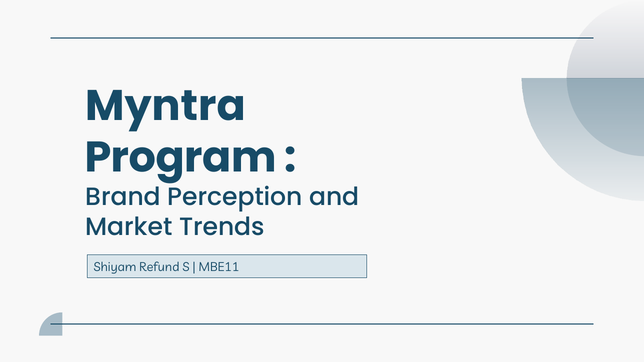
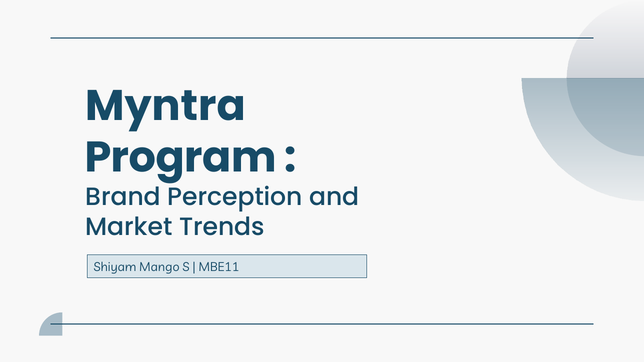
Refund: Refund -> Mango (159, 267)
